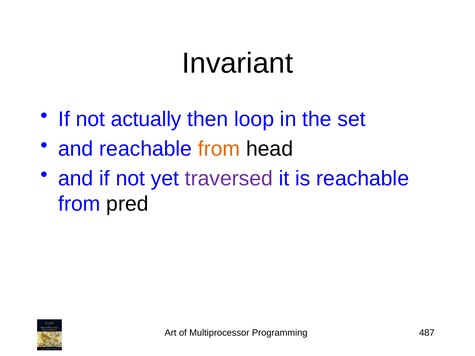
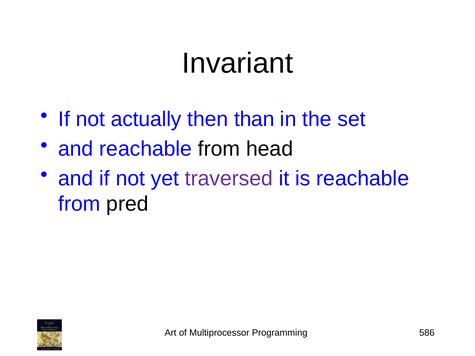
loop: loop -> than (254, 119)
from colour: orange -> black (219, 149)
487: 487 -> 586 (427, 333)
